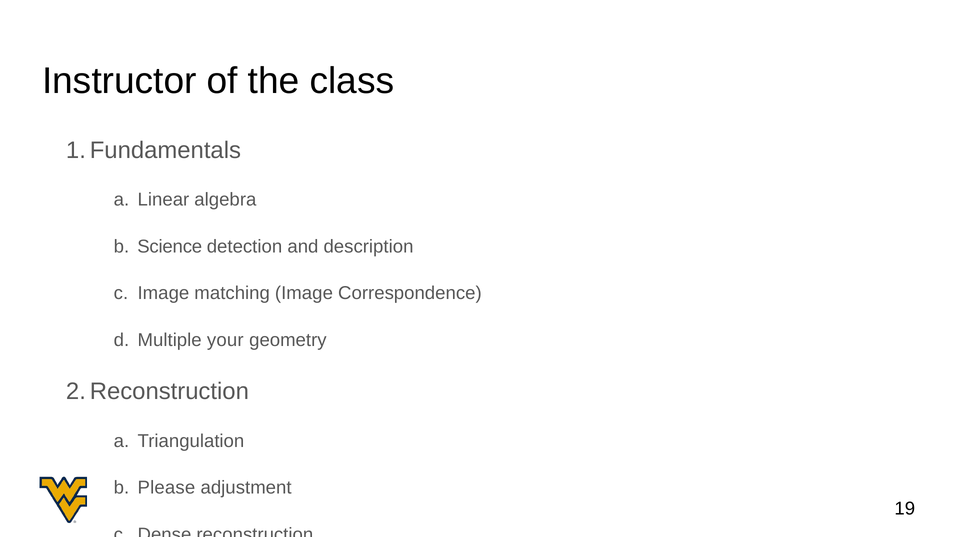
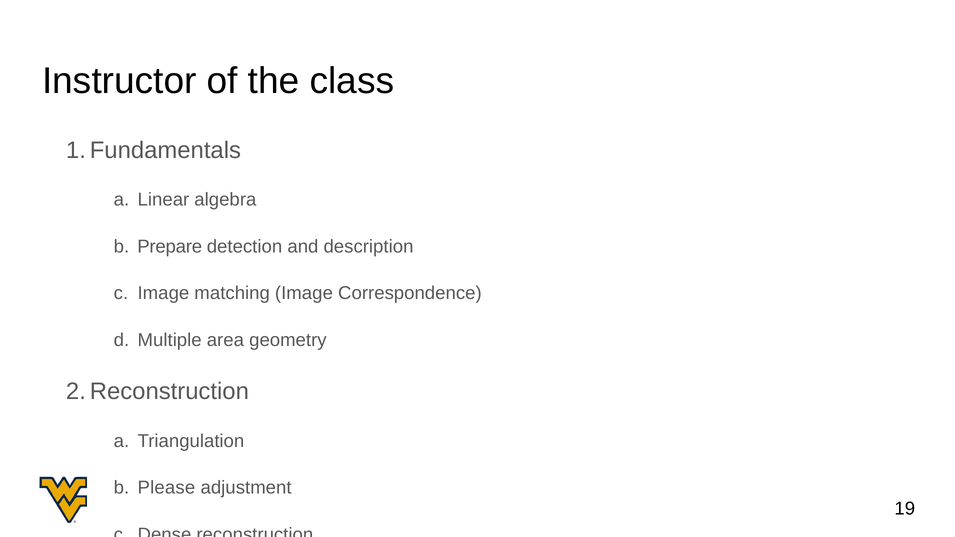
Science: Science -> Prepare (170, 247)
your: your -> area (225, 340)
